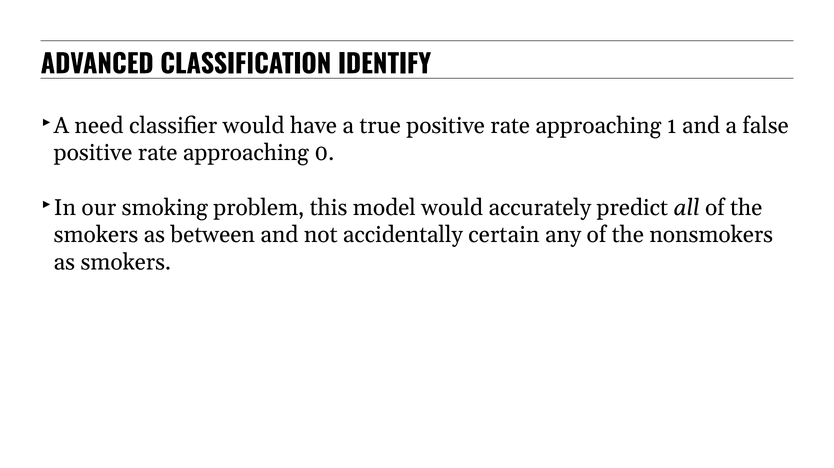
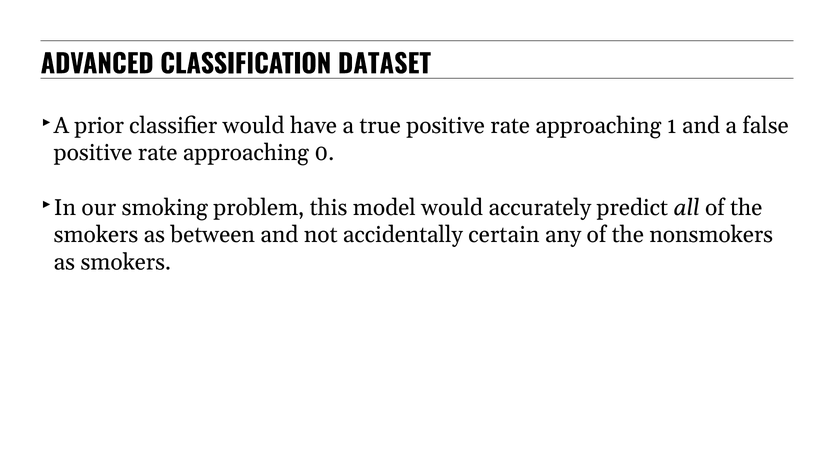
IDENTIFY: IDENTIFY -> DATASET (385, 65)
need: need -> prior (99, 126)
